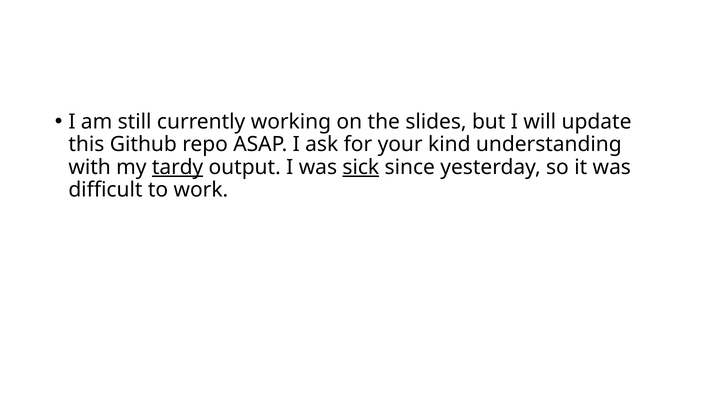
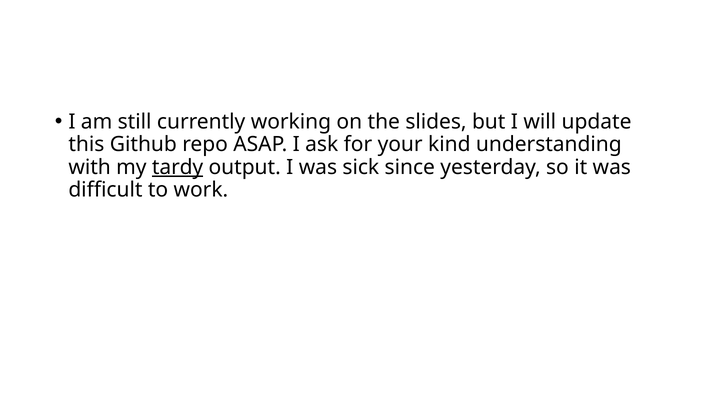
sick underline: present -> none (361, 167)
